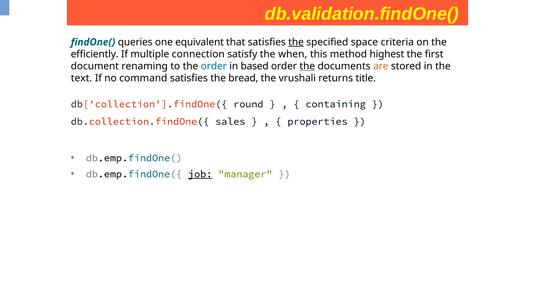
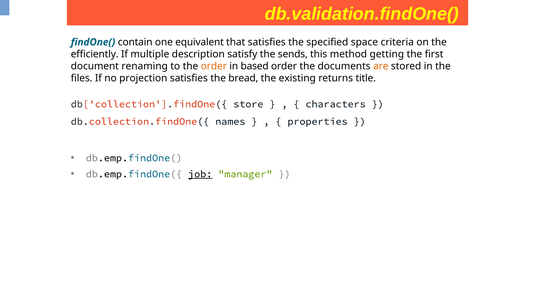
queries: queries -> contain (135, 42)
the underline: present -> none (296, 42)
connection: connection -> description (198, 54)
when: when -> sends (293, 54)
highest: highest -> getting (387, 54)
order colour: blue -> orange (214, 66)
the underline: present -> none (307, 66)
text: text -> files (82, 78)
command: command -> projection (143, 78)
vrushali: vrushali -> existing (297, 78)
round: round -> store (248, 104)
containing: containing -> characters (336, 104)
sales: sales -> names (230, 121)
